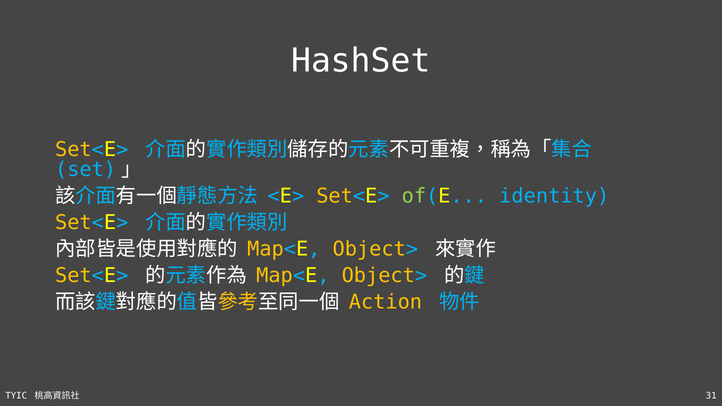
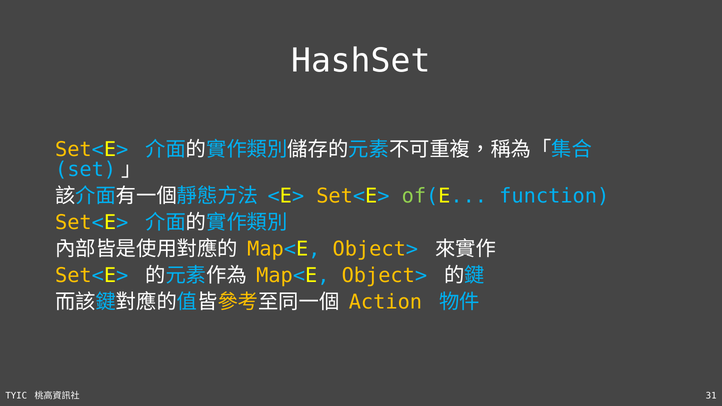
identity: identity -> function (554, 196)
